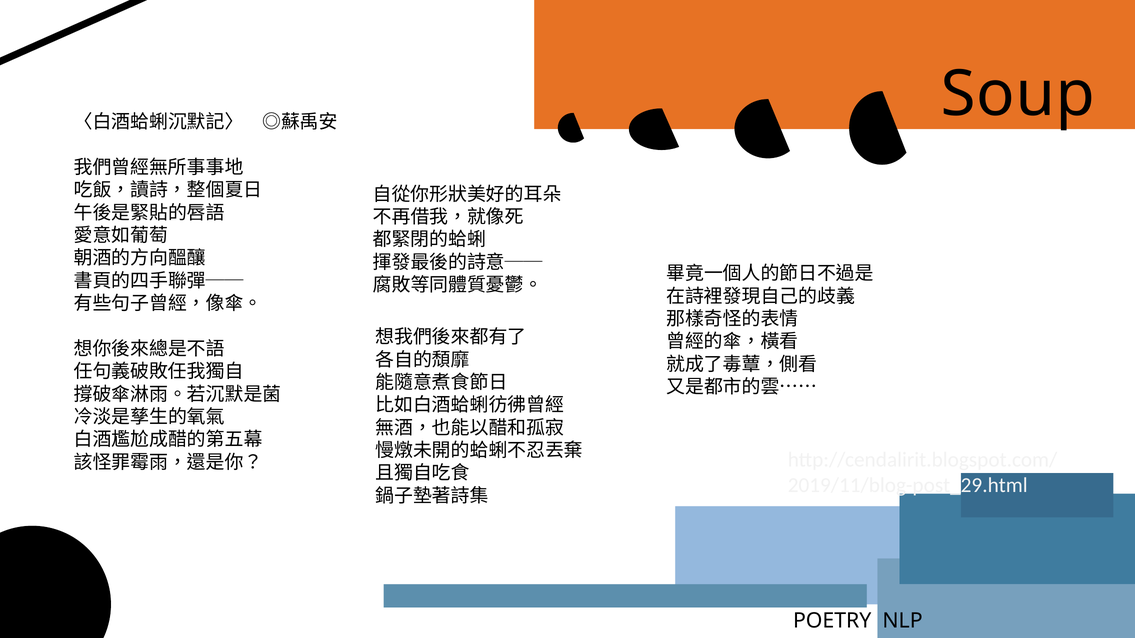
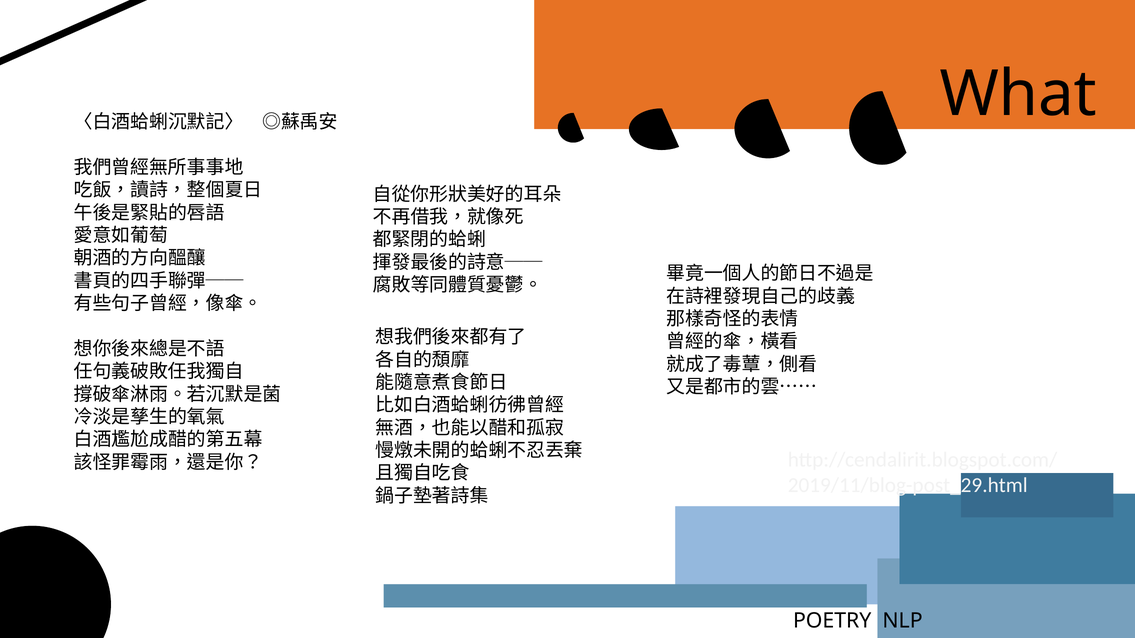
Soup: Soup -> What (1018, 94)
